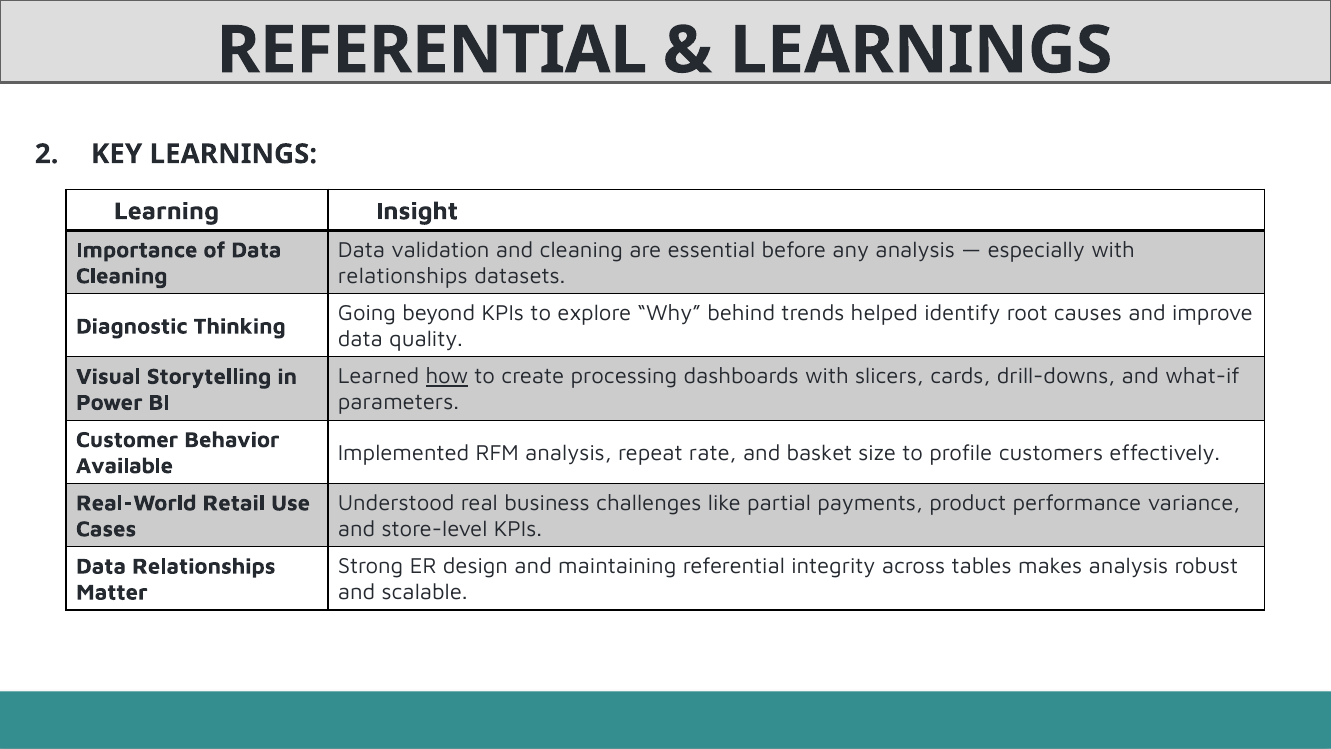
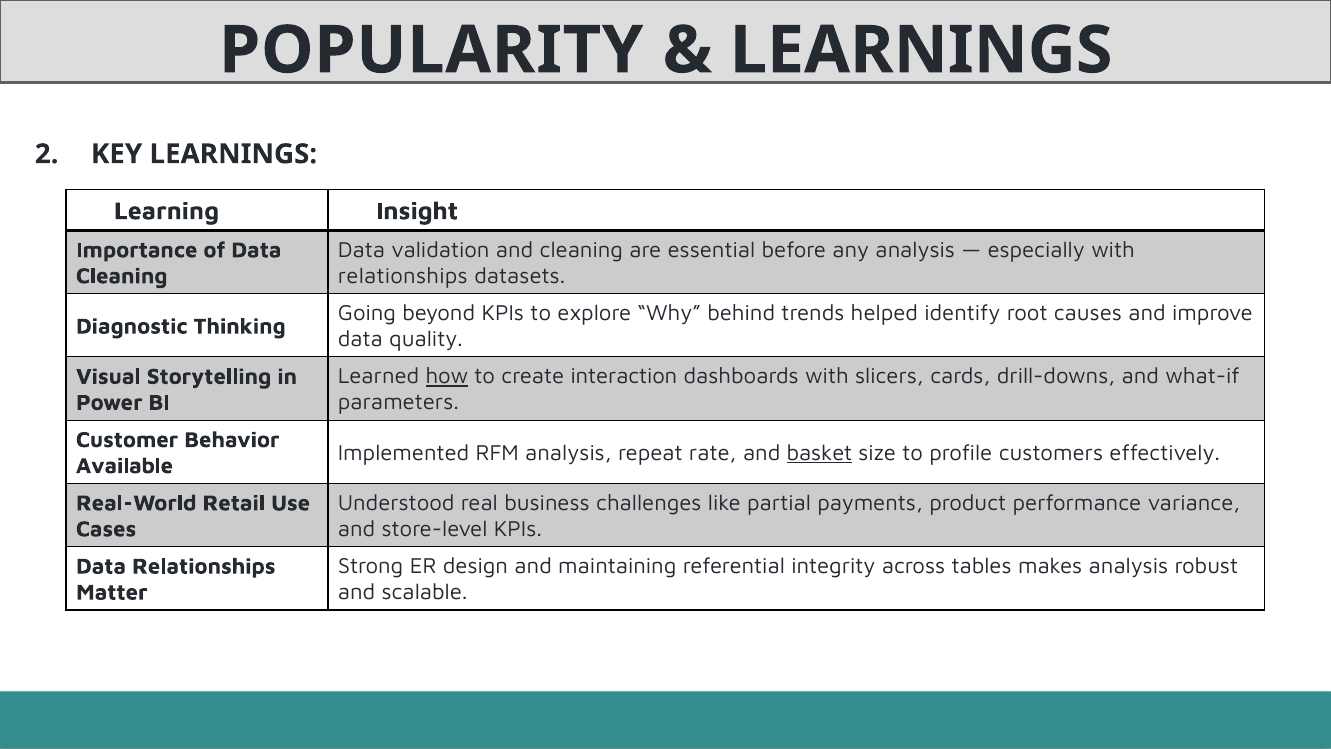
REFERENTIAL: REFERENTIAL -> POPULARITY (431, 50)
processing: processing -> interaction (624, 376)
basket underline: none -> present (819, 453)
